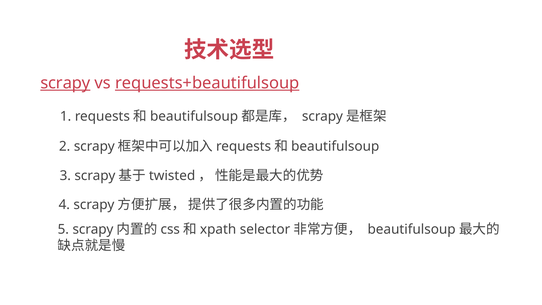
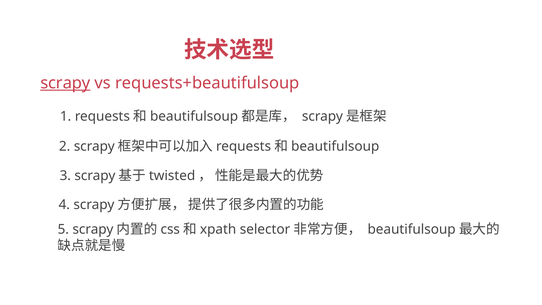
requests+beautifulsoup underline: present -> none (207, 83)
